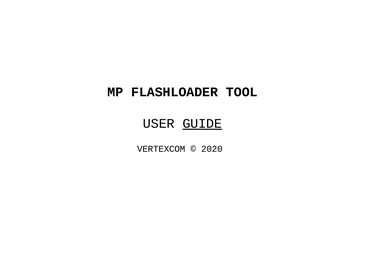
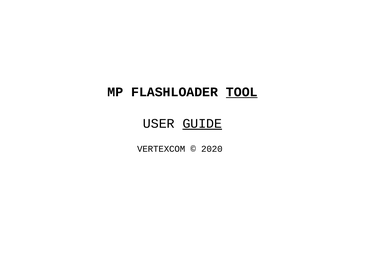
TOOL underline: none -> present (242, 92)
